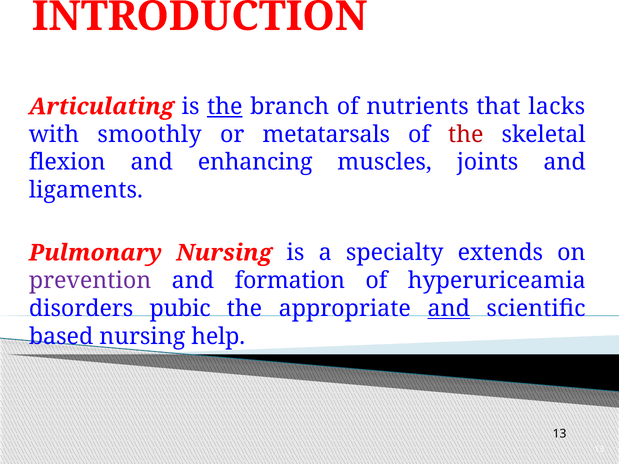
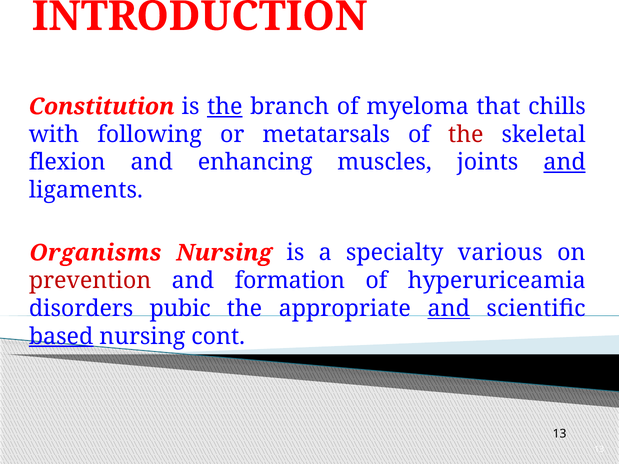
Articulating: Articulating -> Constitution (102, 107)
nutrients: nutrients -> myeloma (418, 107)
lacks: lacks -> chills (557, 107)
smoothly: smoothly -> following (150, 135)
and underline: none -> present (565, 162)
Pulmonary: Pulmonary -> Organisms (95, 253)
extends: extends -> various (500, 253)
prevention colour: purple -> red (90, 281)
based underline: none -> present (61, 337)
help: help -> cont (218, 337)
